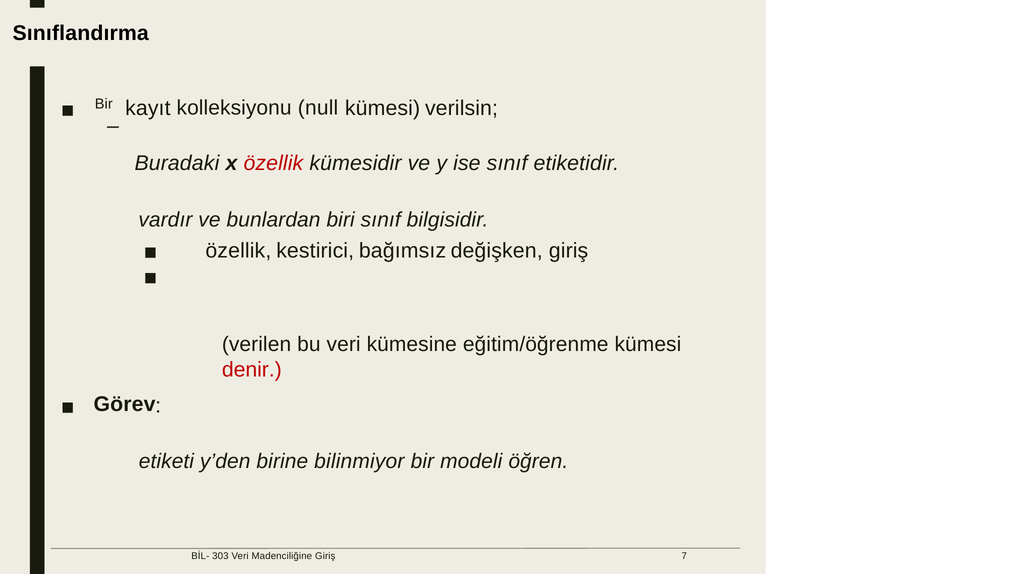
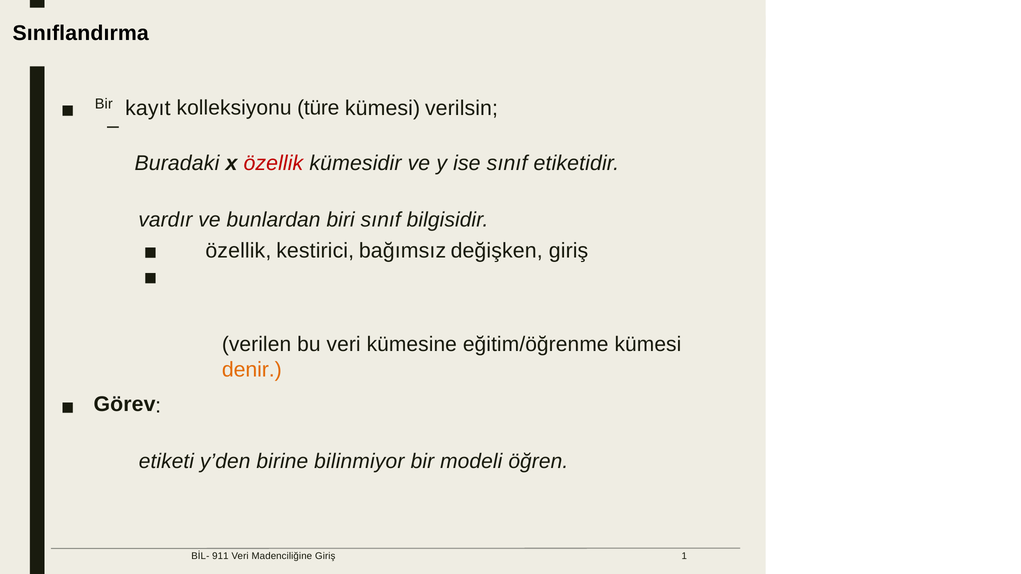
null: null -> türe (318, 108)
denir colour: red -> orange (252, 370)
303: 303 -> 911 (220, 556)
7: 7 -> 1 (684, 556)
